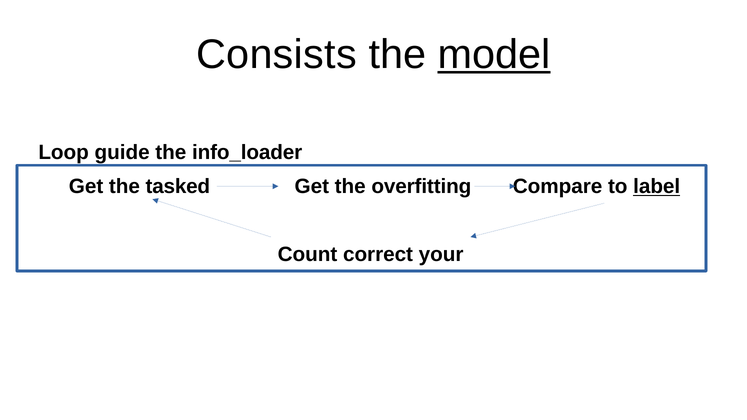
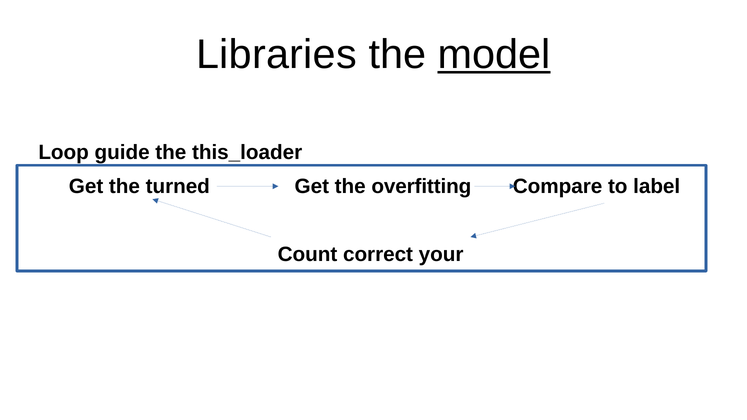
Consists: Consists -> Libraries (276, 55)
info_loader: info_loader -> this_loader (247, 153)
tasked: tasked -> turned (178, 187)
label underline: present -> none (657, 187)
